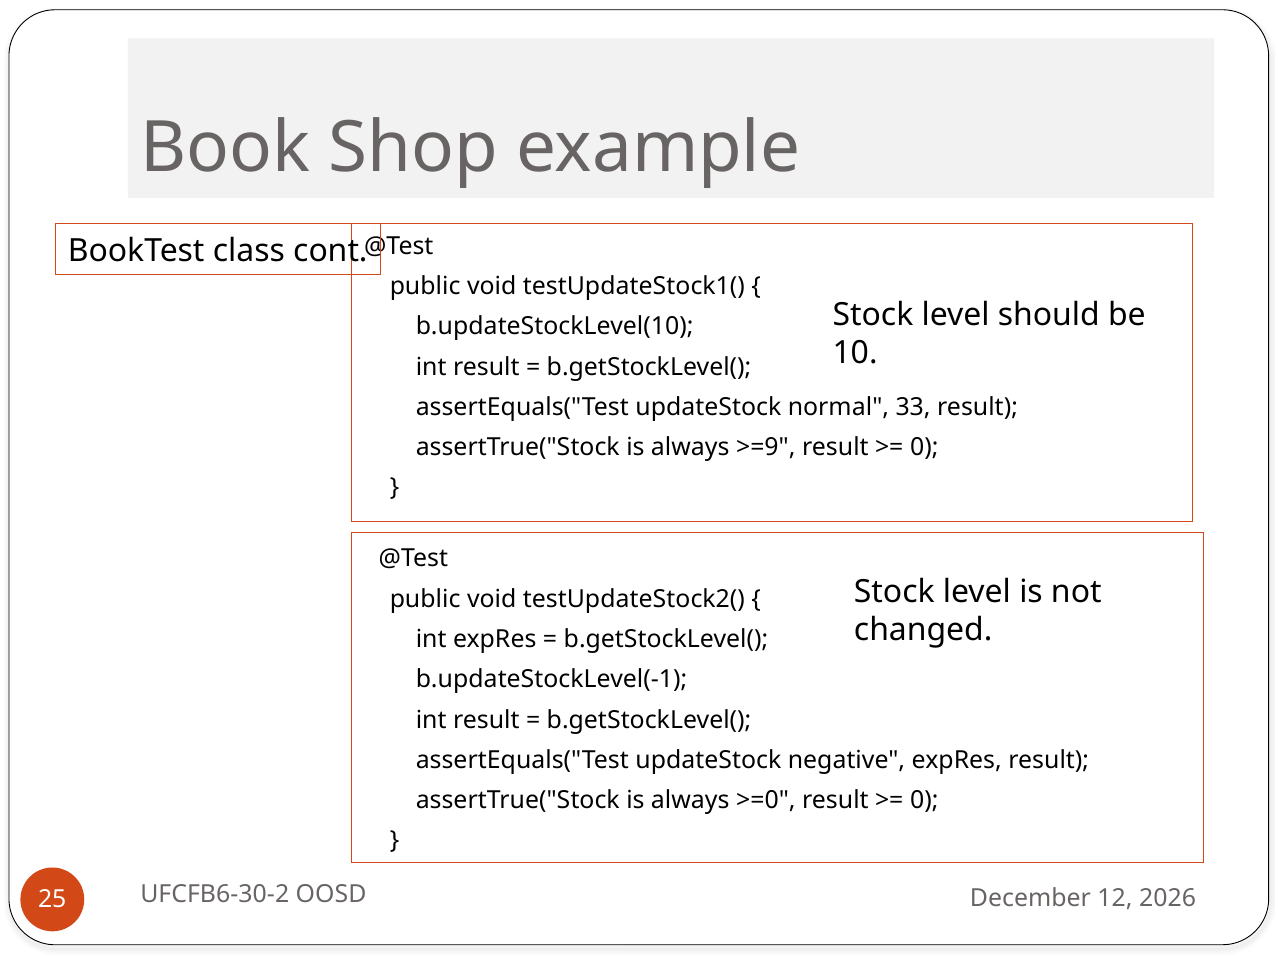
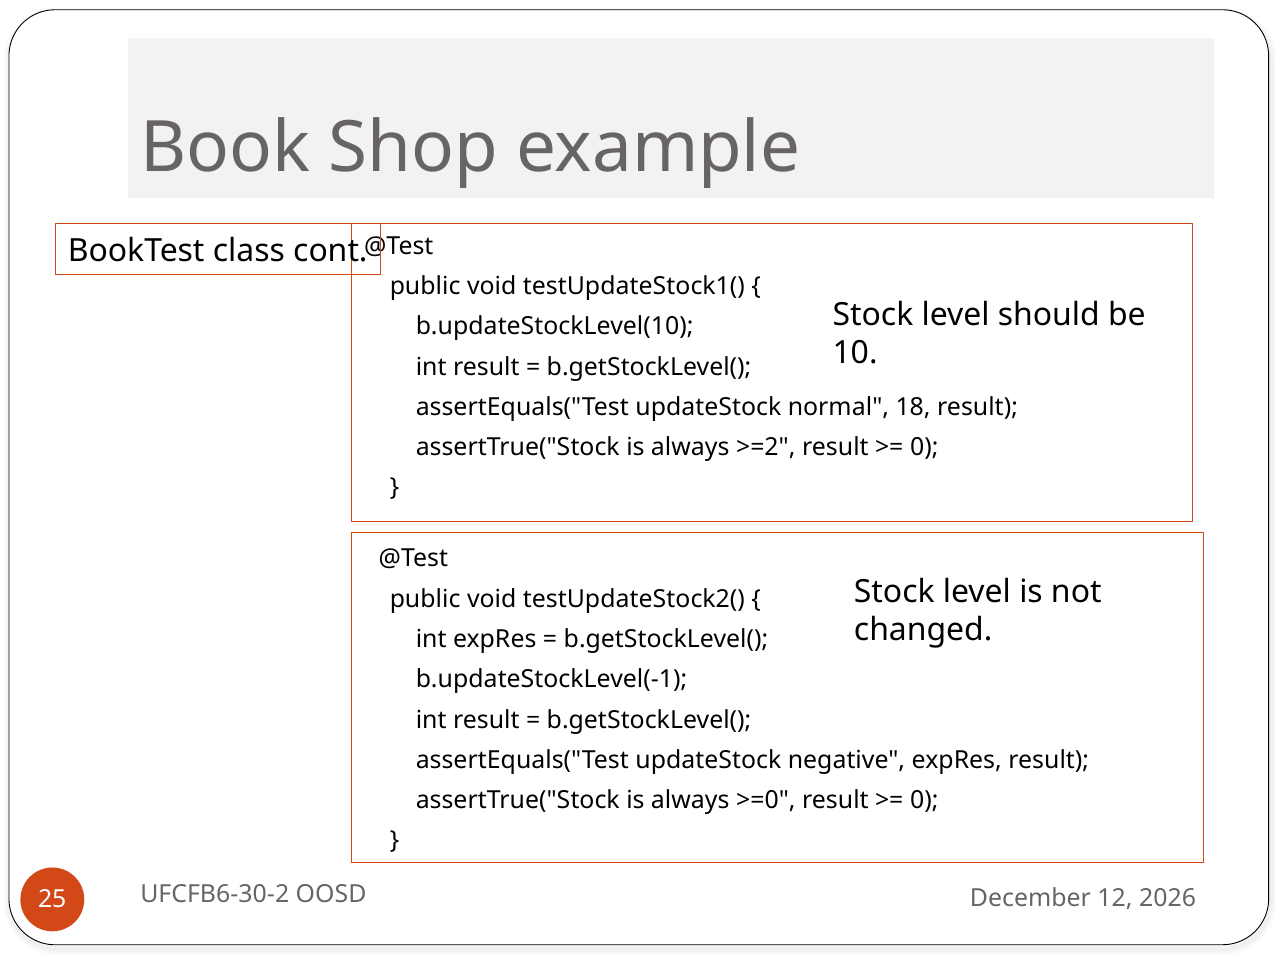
33: 33 -> 18 (913, 407)
>=9: >=9 -> >=2 (766, 447)
